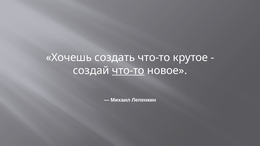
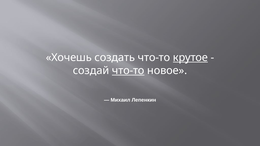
крутое underline: none -> present (190, 58)
